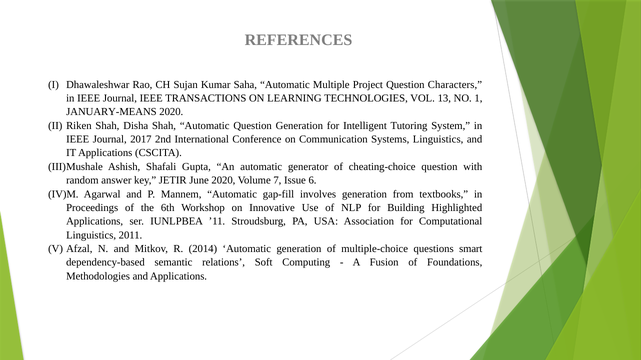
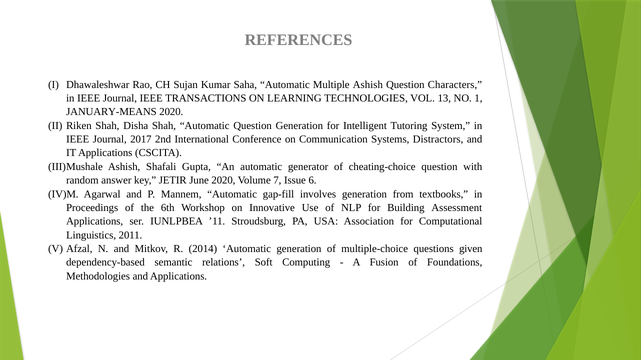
Multiple Project: Project -> Ashish (368, 85)
Systems Linguistics: Linguistics -> Distractors (438, 140)
Highlighted: Highlighted -> Assessment (457, 208)
smart: smart -> given (471, 249)
